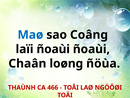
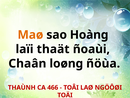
Maø colour: blue -> orange (30, 35)
Coâng: Coâng -> Hoàng (89, 35)
laïi ñoaùi: ñoaùi -> thaät (53, 49)
